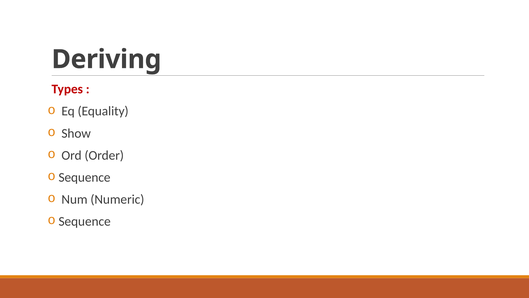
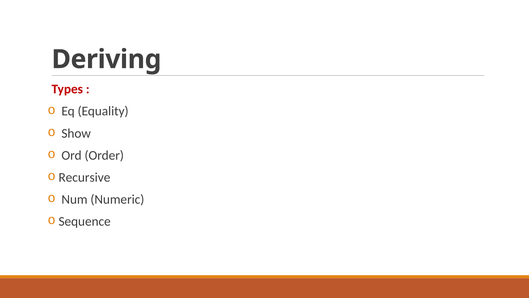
Sequence: Sequence -> Recursive (84, 177)
